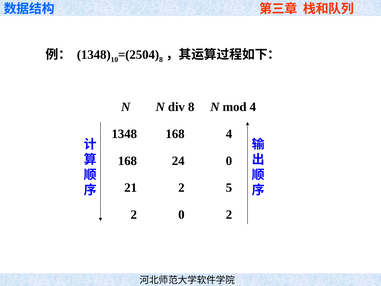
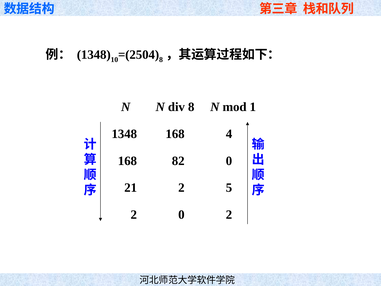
mod 4: 4 -> 1 (253, 107)
24: 24 -> 82 (178, 161)
